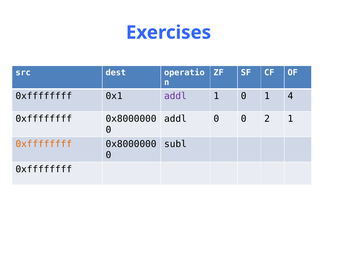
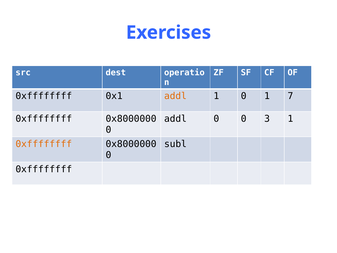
addl colour: purple -> orange (175, 96)
4: 4 -> 7 (290, 96)
2: 2 -> 3 (267, 119)
